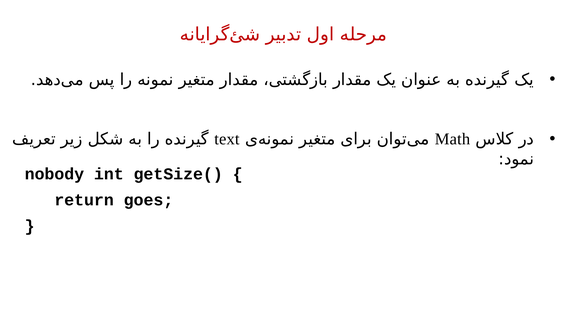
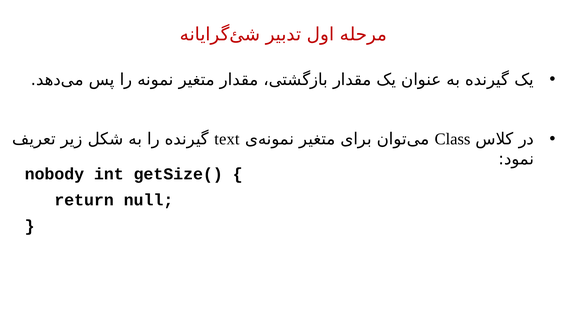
Math: Math -> Class (453, 139)
goes: goes -> null (148, 200)
